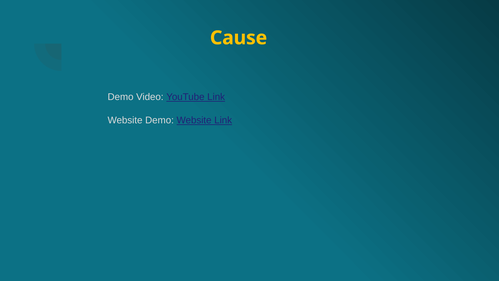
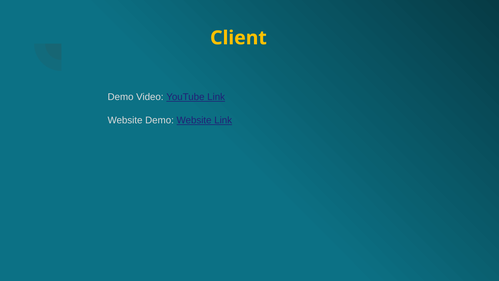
Cause: Cause -> Client (238, 38)
